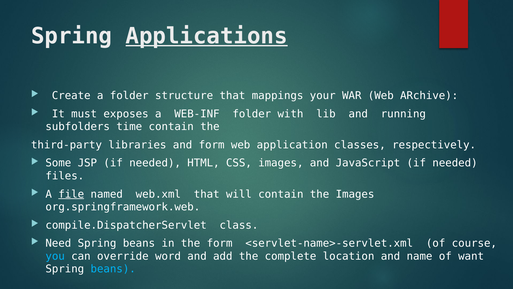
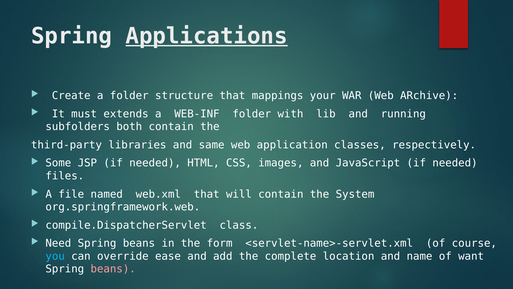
exposes: exposes -> extends (126, 114)
time: time -> both (129, 126)
and form: form -> same (212, 145)
file underline: present -> none (71, 194)
the Images: Images -> System (355, 194)
word: word -> ease (168, 256)
beans colour: light blue -> pink (113, 269)
